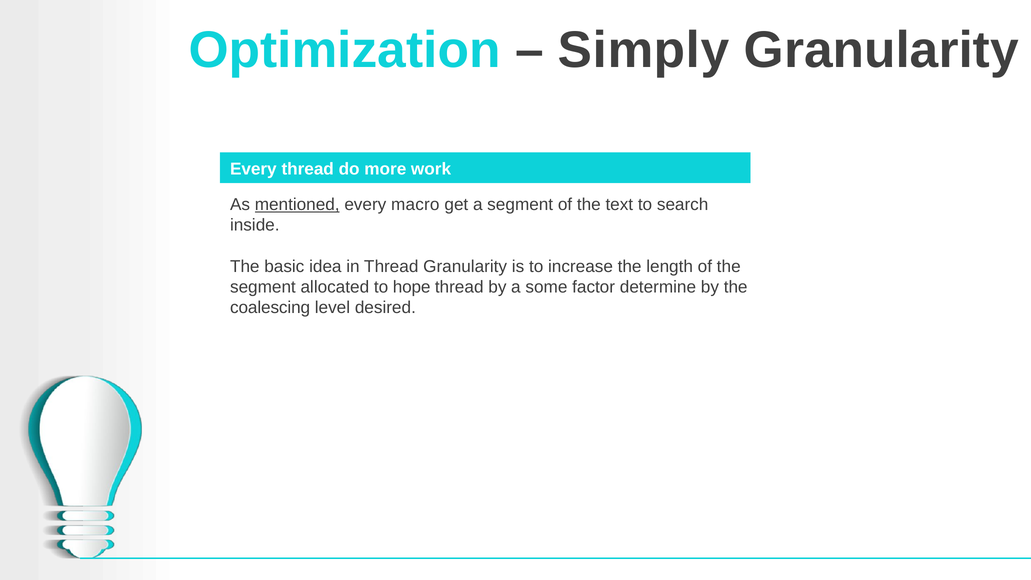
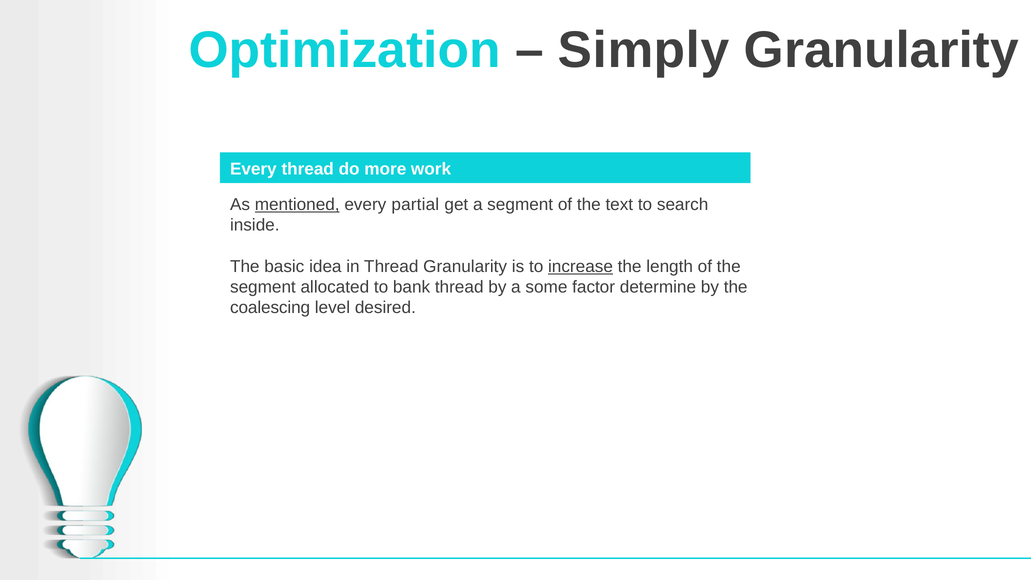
macro: macro -> partial (415, 205)
increase underline: none -> present (580, 266)
hope: hope -> bank (412, 287)
